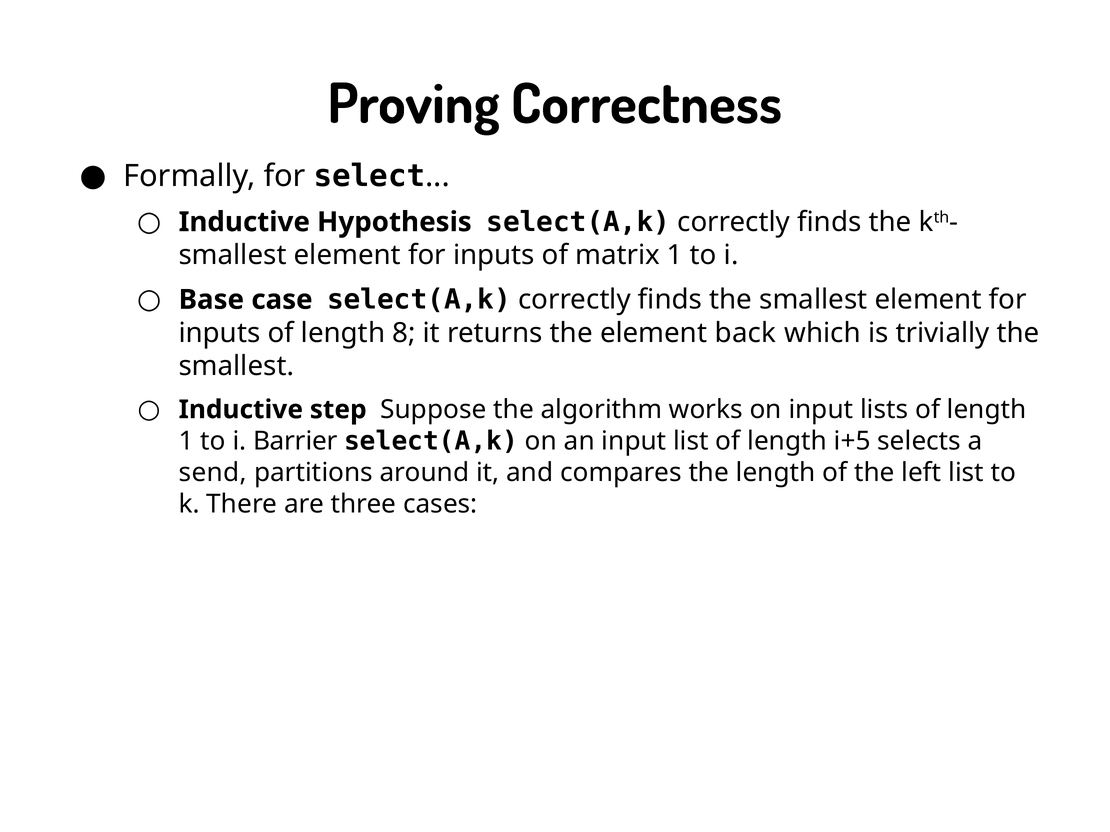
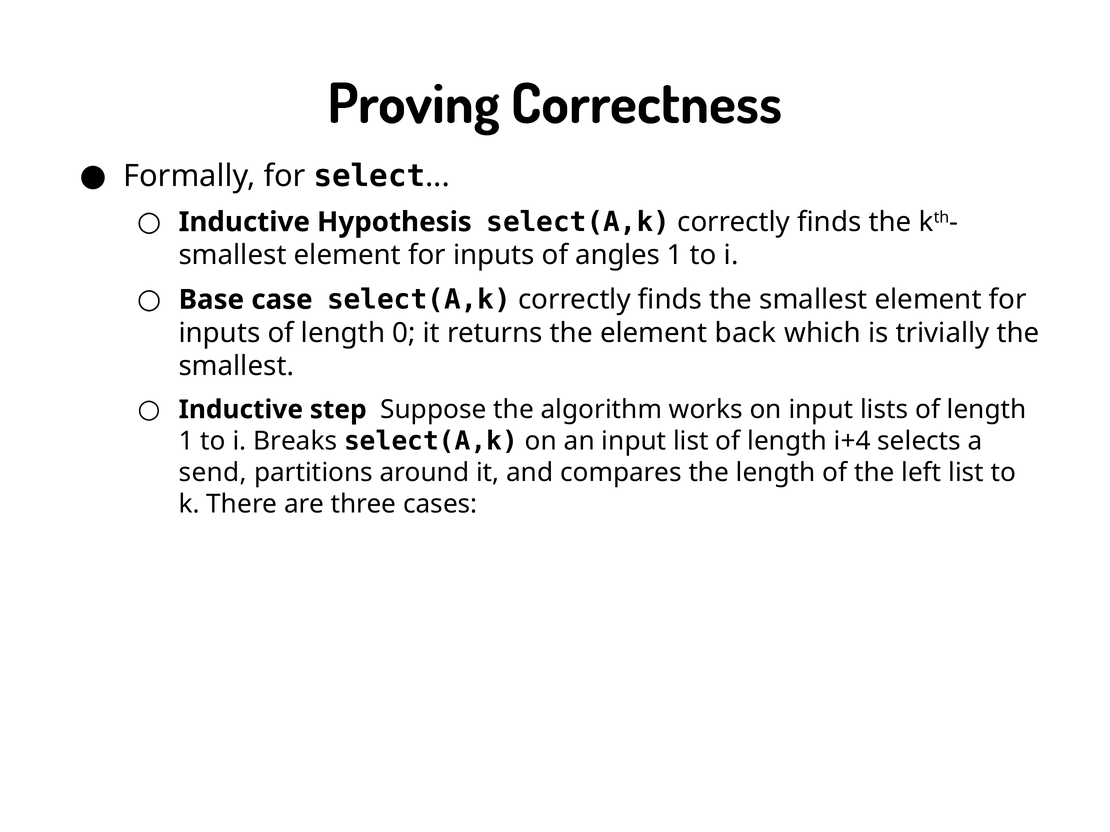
matrix: matrix -> angles (618, 255)
8: 8 -> 0 (404, 333)
Barrier: Barrier -> Breaks (295, 441)
i+5: i+5 -> i+4 (852, 441)
